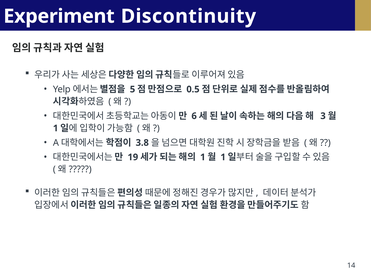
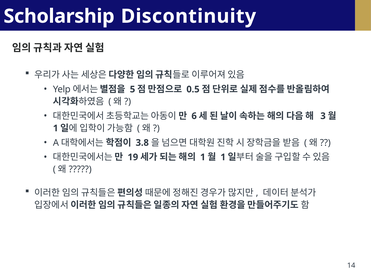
Experiment: Experiment -> Scholarship (59, 16)
